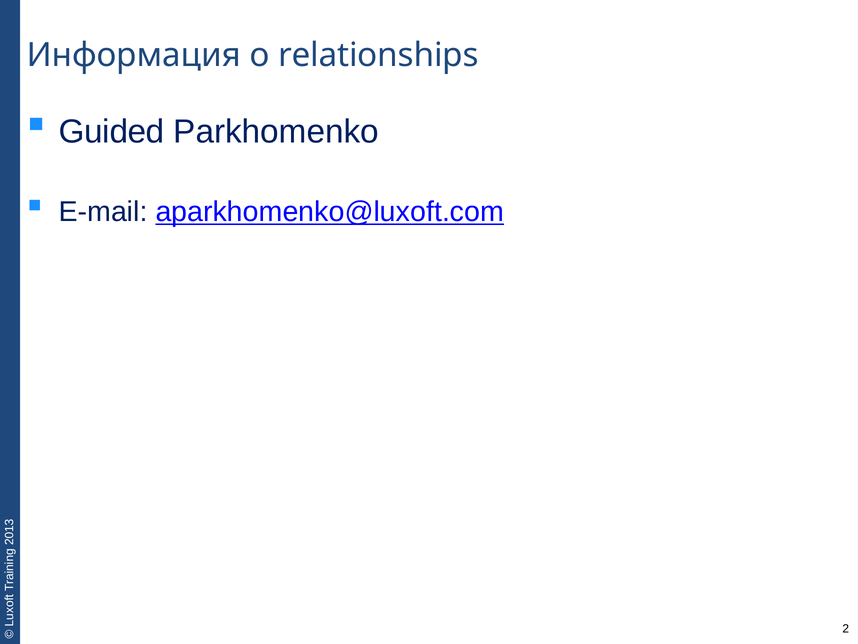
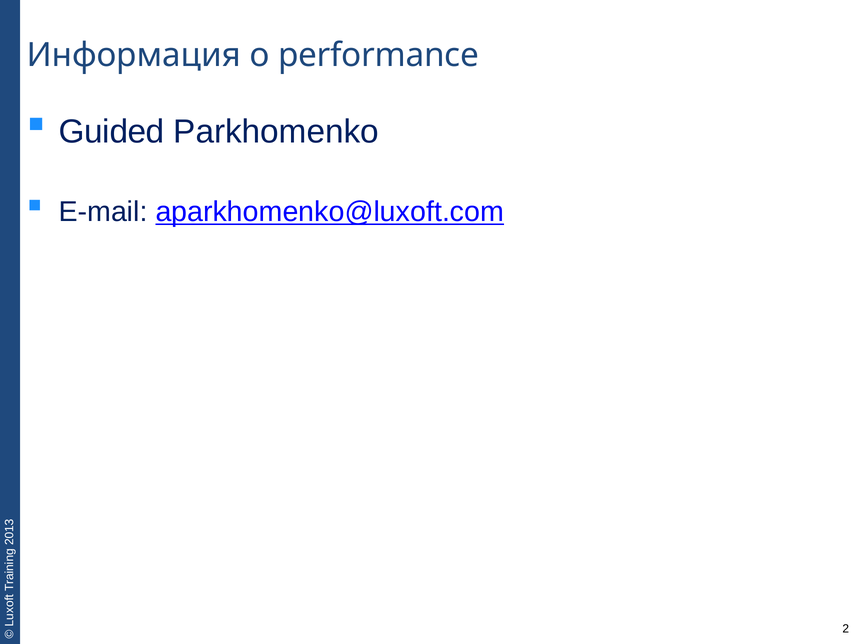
relationships: relationships -> performance (378, 55)
